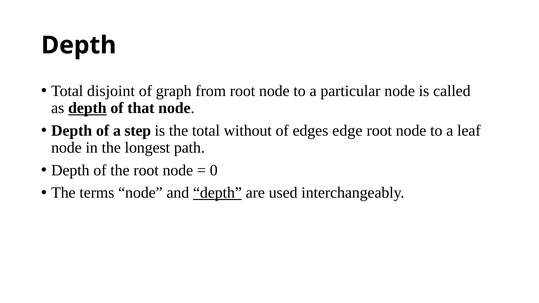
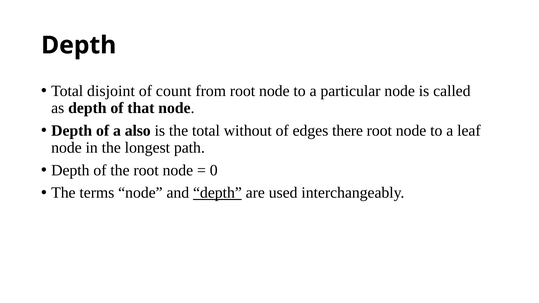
graph: graph -> count (174, 91)
depth underline: present -> none (87, 108)
step: step -> also (138, 131)
edge: edge -> there (348, 131)
